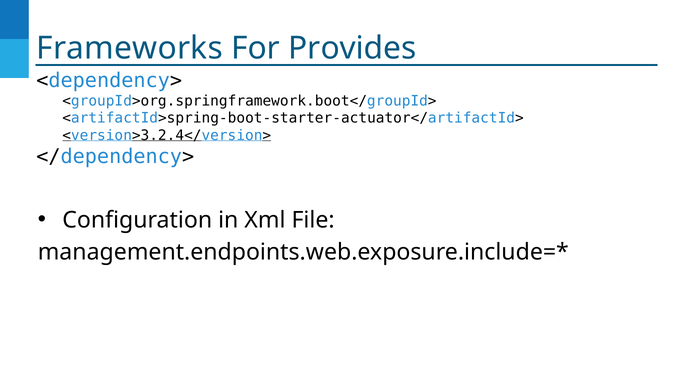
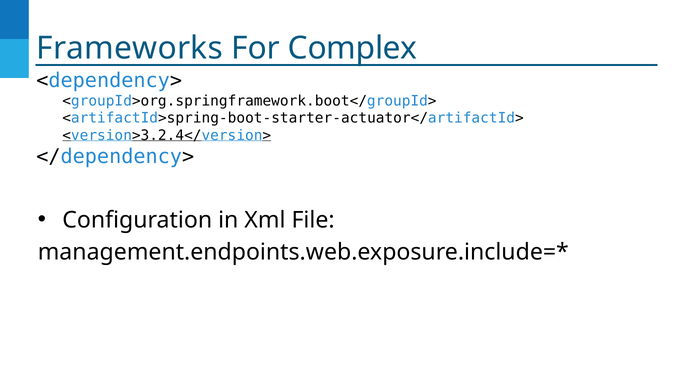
Provides: Provides -> Complex (353, 48)
